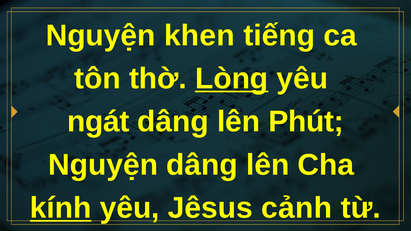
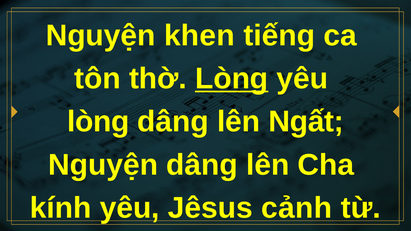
ngát: ngát -> lòng (98, 122)
Phút: Phút -> Ngất (306, 122)
kính underline: present -> none (61, 208)
